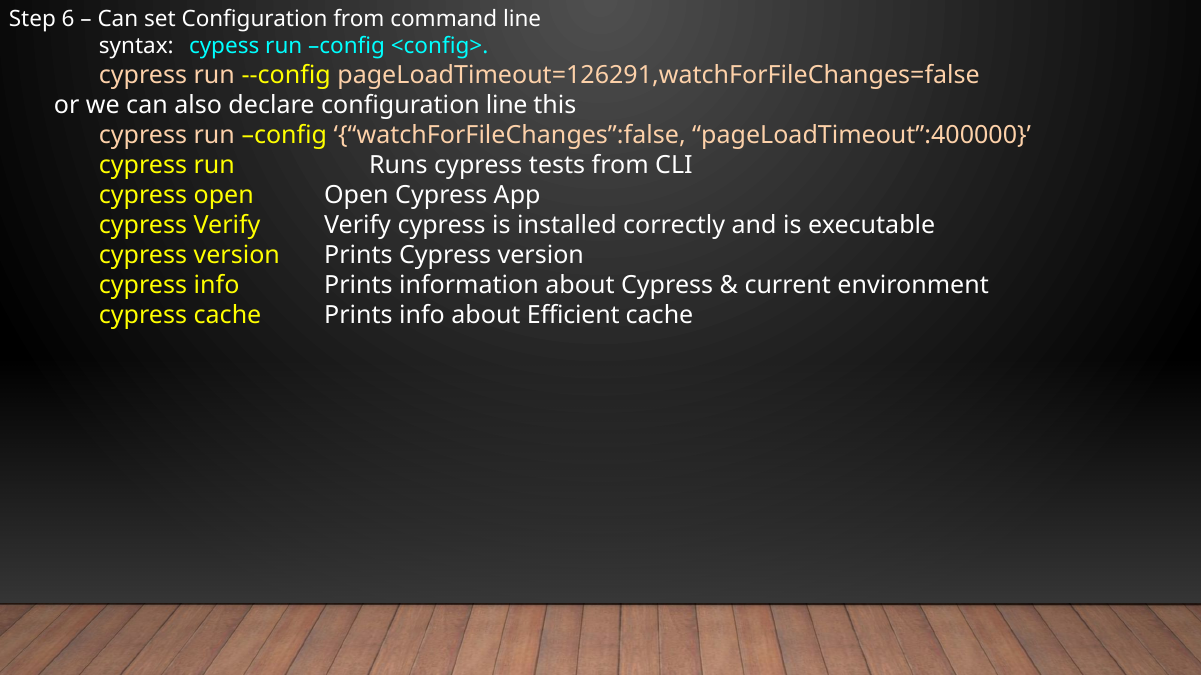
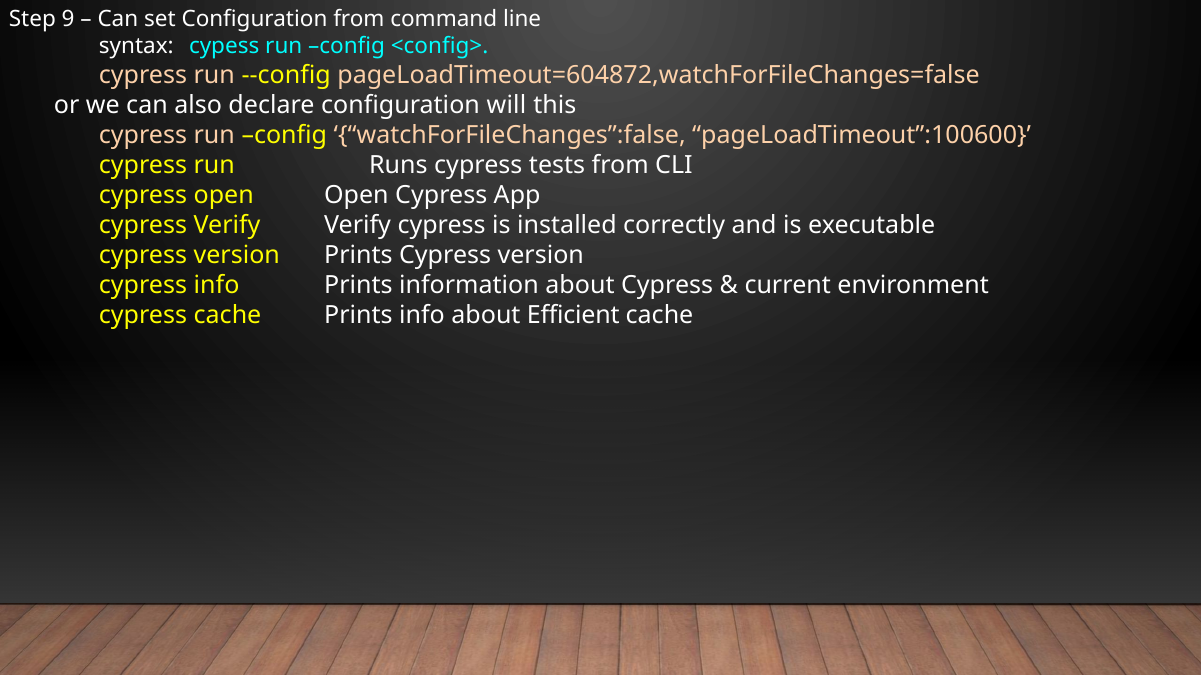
6: 6 -> 9 (68, 20)
pageLoadTimeout=126291,watchForFileChanges=false: pageLoadTimeout=126291,watchForFileChanges=false -> pageLoadTimeout=604872,watchForFileChanges=false (659, 75)
configuration line: line -> will (506, 105)
pageLoadTimeout”:400000: pageLoadTimeout”:400000 -> pageLoadTimeout”:100600 (862, 135)
